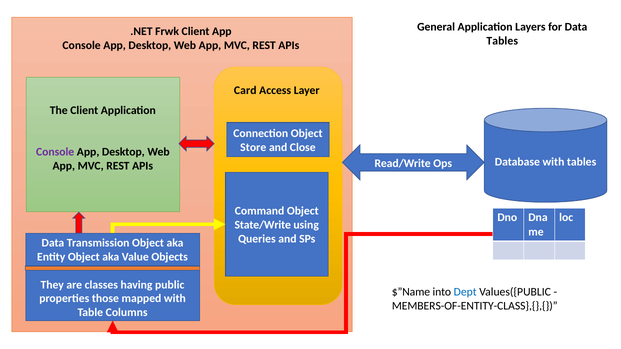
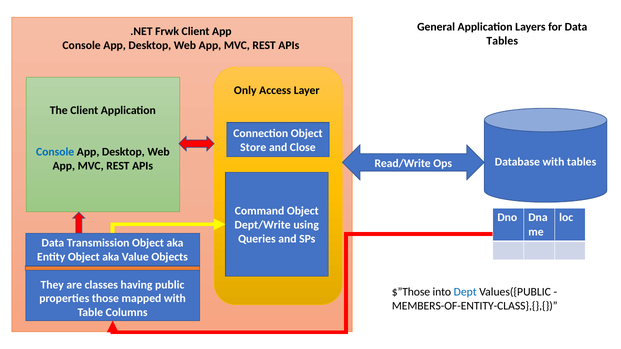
Card: Card -> Only (245, 90)
Console colour: purple -> blue (55, 152)
State/Write: State/Write -> Dept/Write (263, 225)
$”Name: $”Name -> $”Those (411, 292)
